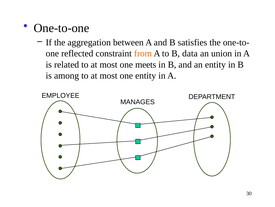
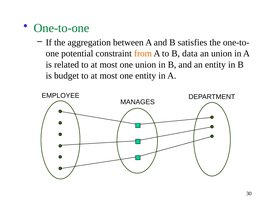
One-to-one colour: black -> green (62, 28)
reflected: reflected -> potential (77, 53)
one meets: meets -> union (146, 64)
among: among -> budget (67, 75)
